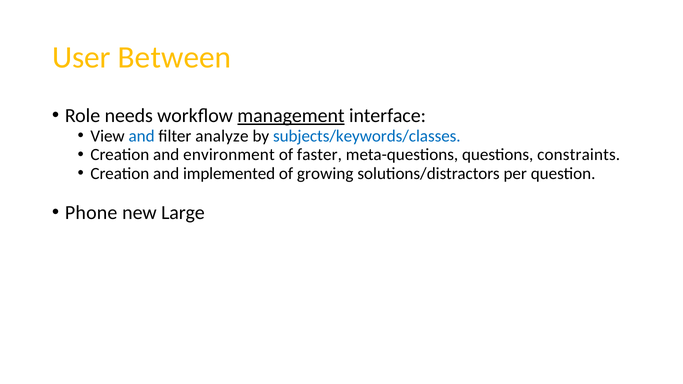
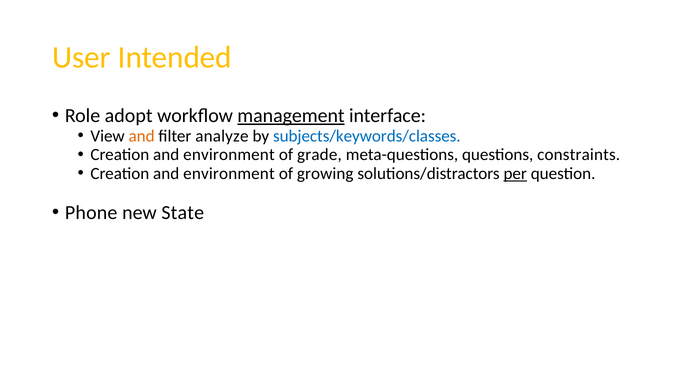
Between: Between -> Intended (175, 58)
needs: needs -> adopt (129, 116)
and colour: blue -> orange (142, 136)
faster: faster -> grade (319, 155)
implemented: implemented -> environment (229, 174)
per underline: none -> present (515, 174)
Large: Large -> State (183, 213)
